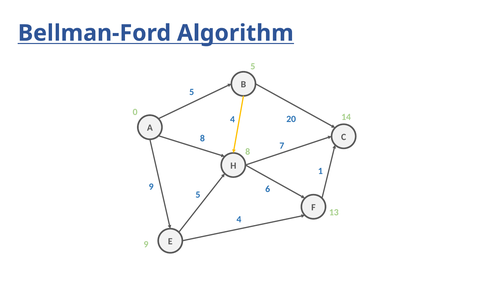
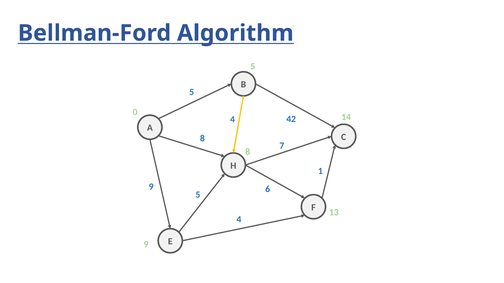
20: 20 -> 42 (291, 119)
